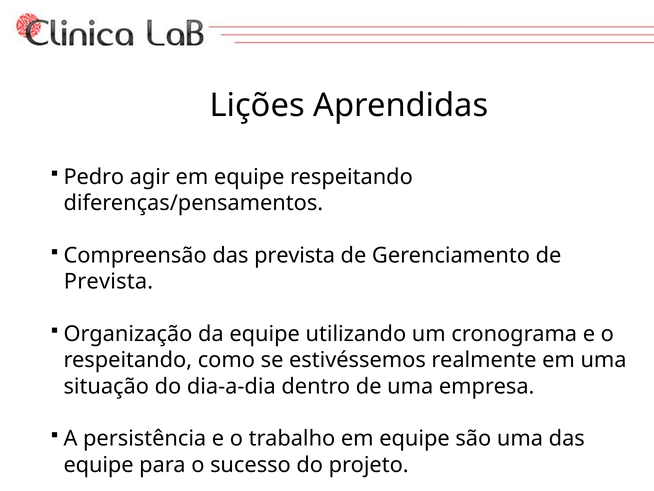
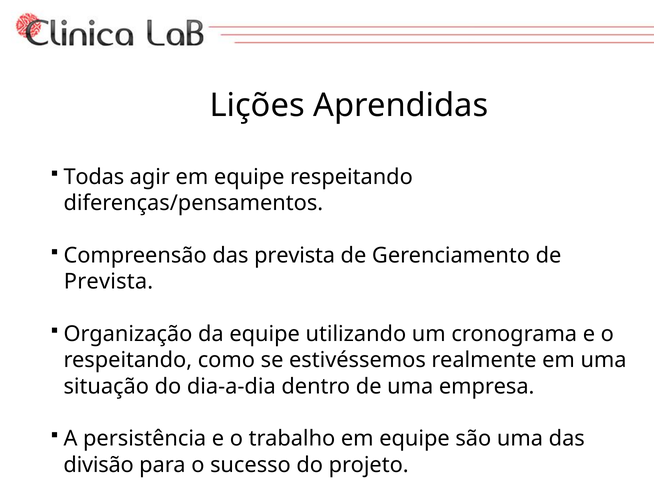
Pedro: Pedro -> Todas (94, 177)
equipe: equipe -> divisão (99, 464)
